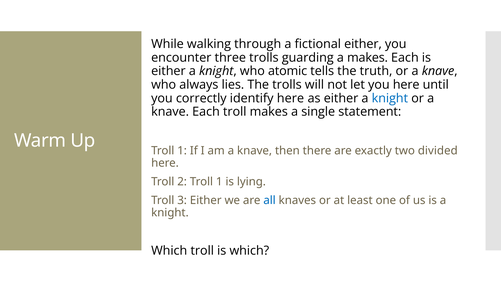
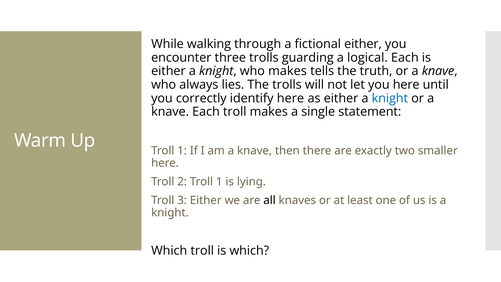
a makes: makes -> logical (367, 58)
who atomic: atomic -> makes (287, 71)
divided: divided -> smaller (438, 151)
all colour: blue -> black (270, 200)
